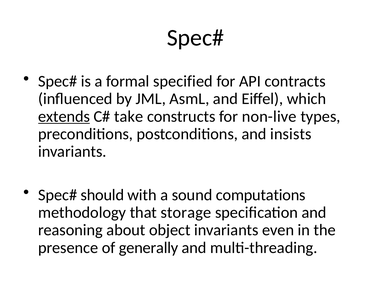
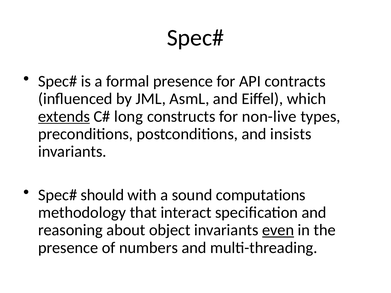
formal specified: specified -> presence (183, 81)
take: take -> long (129, 116)
storage: storage -> interact (186, 213)
even underline: none -> present (278, 230)
generally: generally -> numbers (148, 248)
